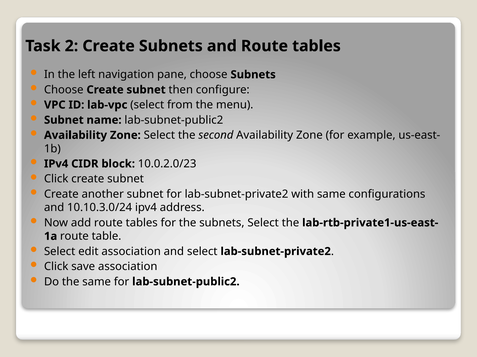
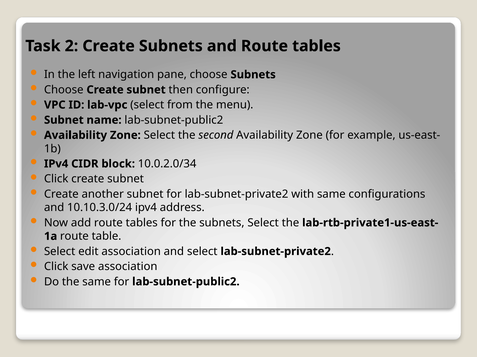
10.0.2.0/23: 10.0.2.0/23 -> 10.0.2.0/34 (167, 164)
